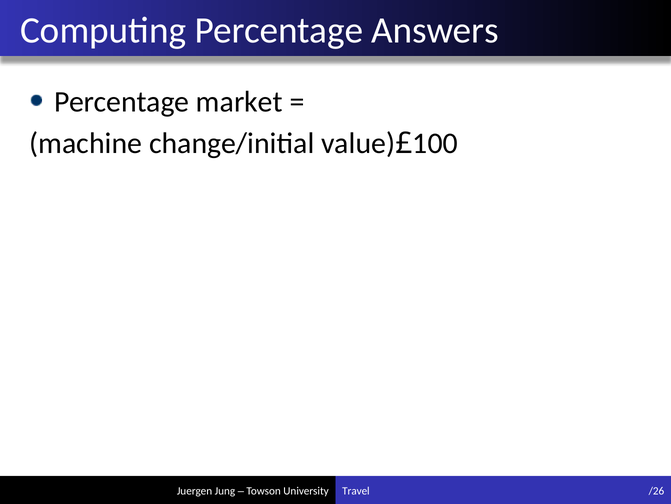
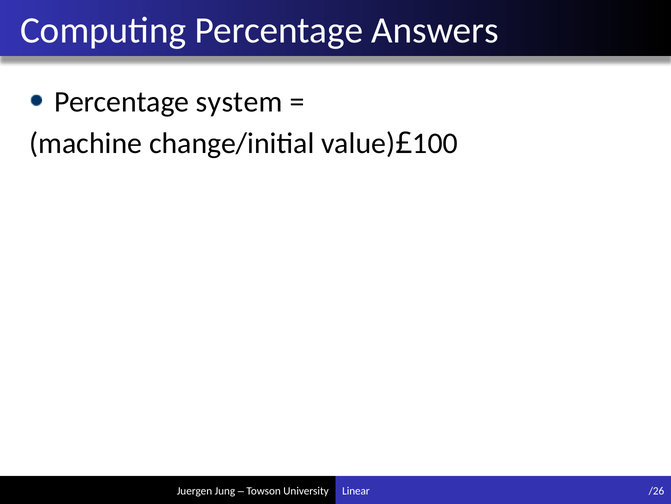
market: market -> system (239, 102)
Travel: Travel -> Linear (356, 491)
